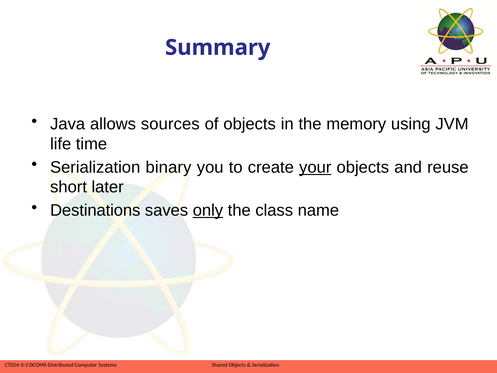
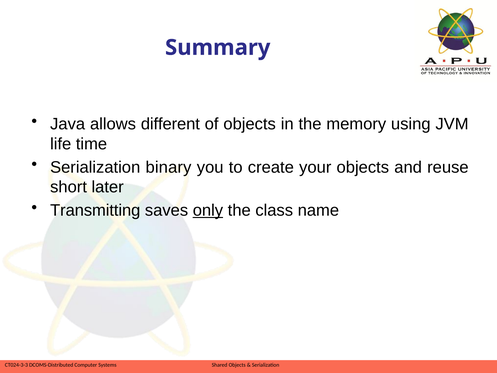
sources: sources -> different (170, 124)
your underline: present -> none (315, 167)
Destinations: Destinations -> Transmitting (95, 210)
